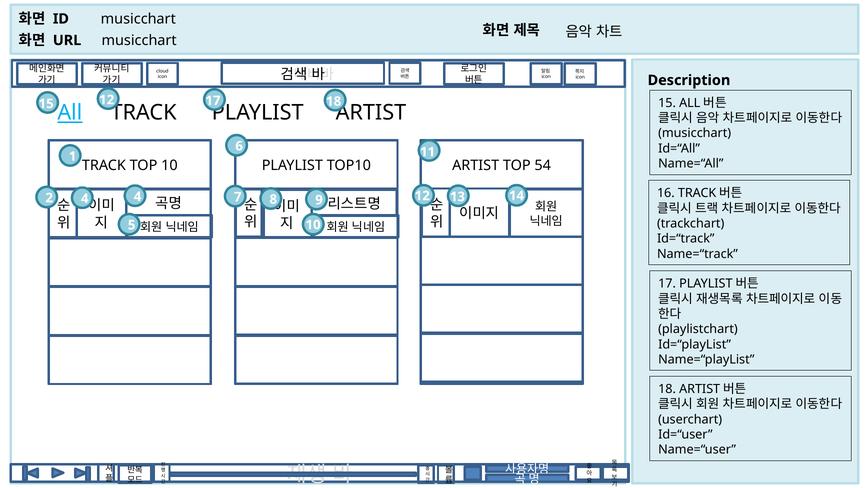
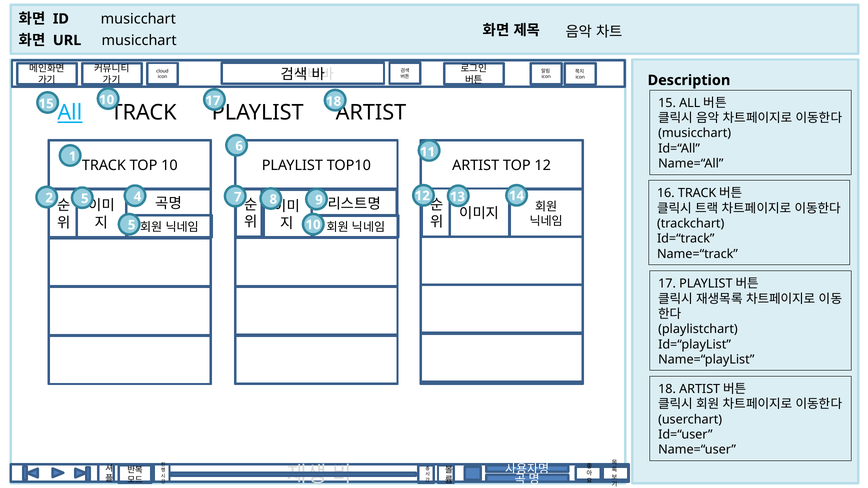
15 12: 12 -> 10 (107, 100)
TOP 54: 54 -> 12 (543, 166)
2 4: 4 -> 5 (85, 199)
